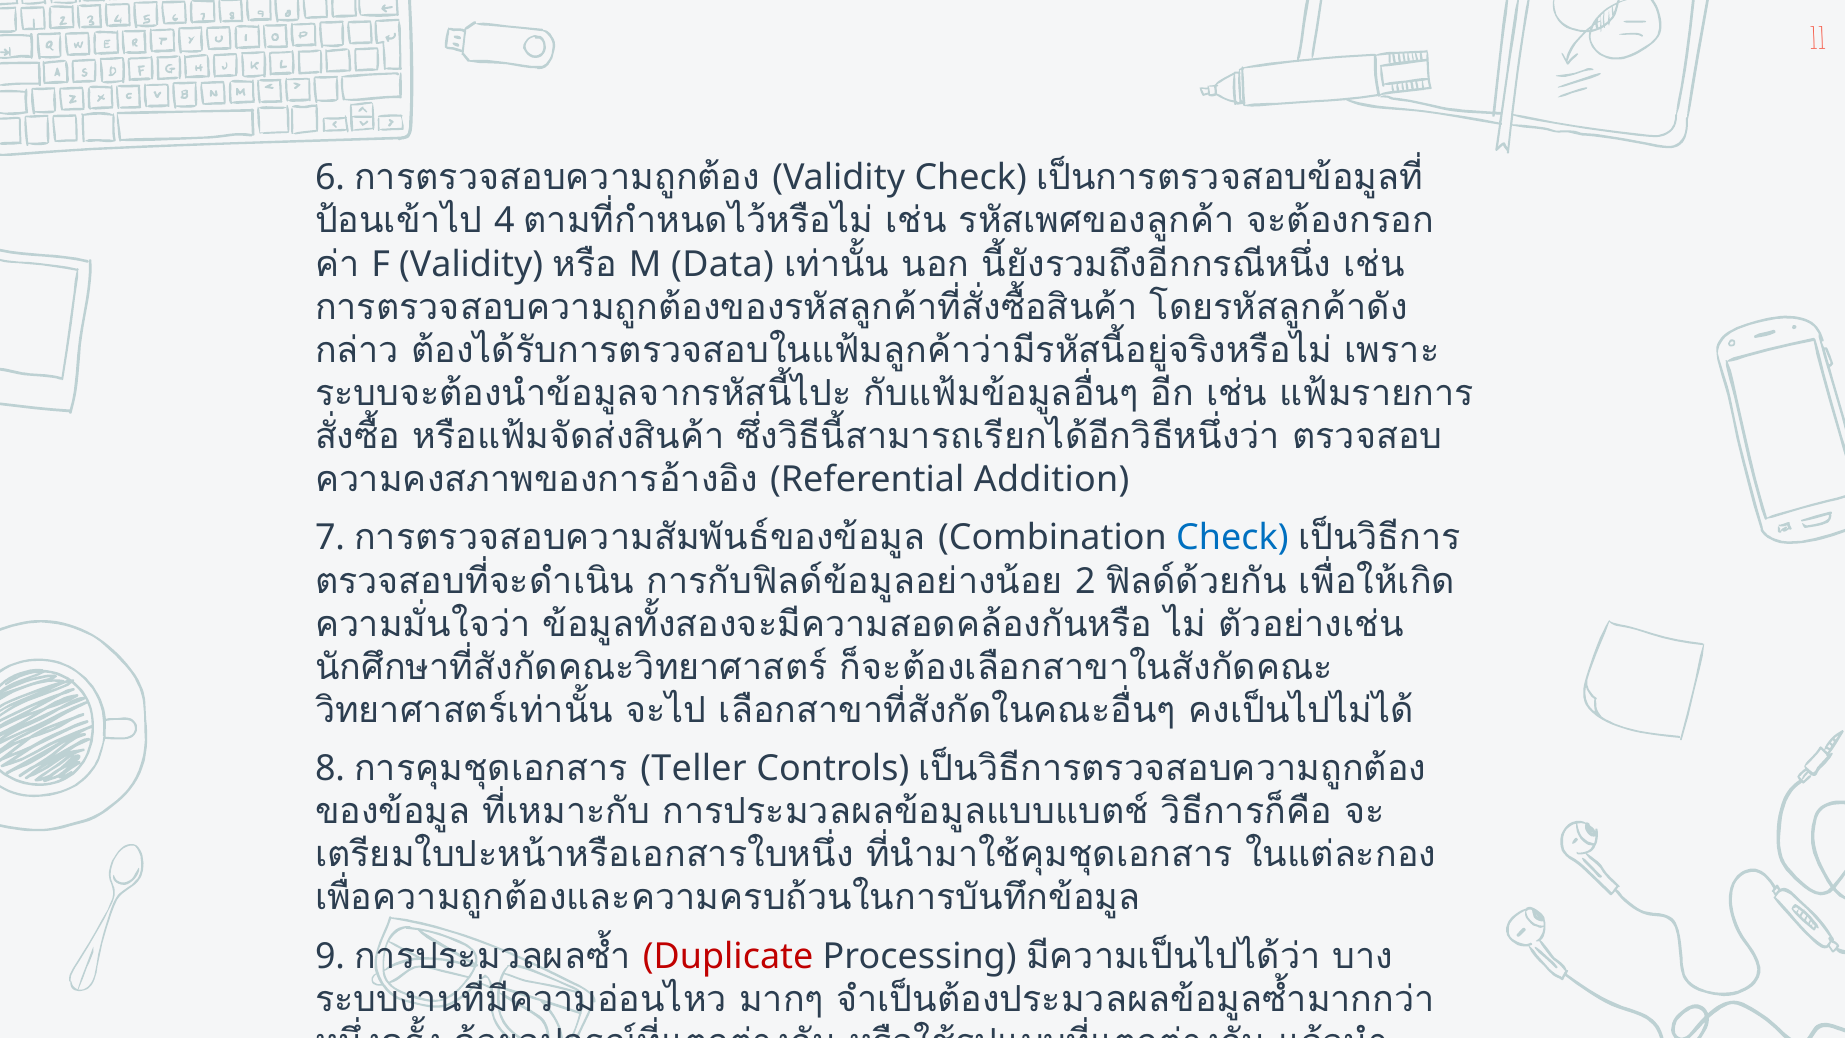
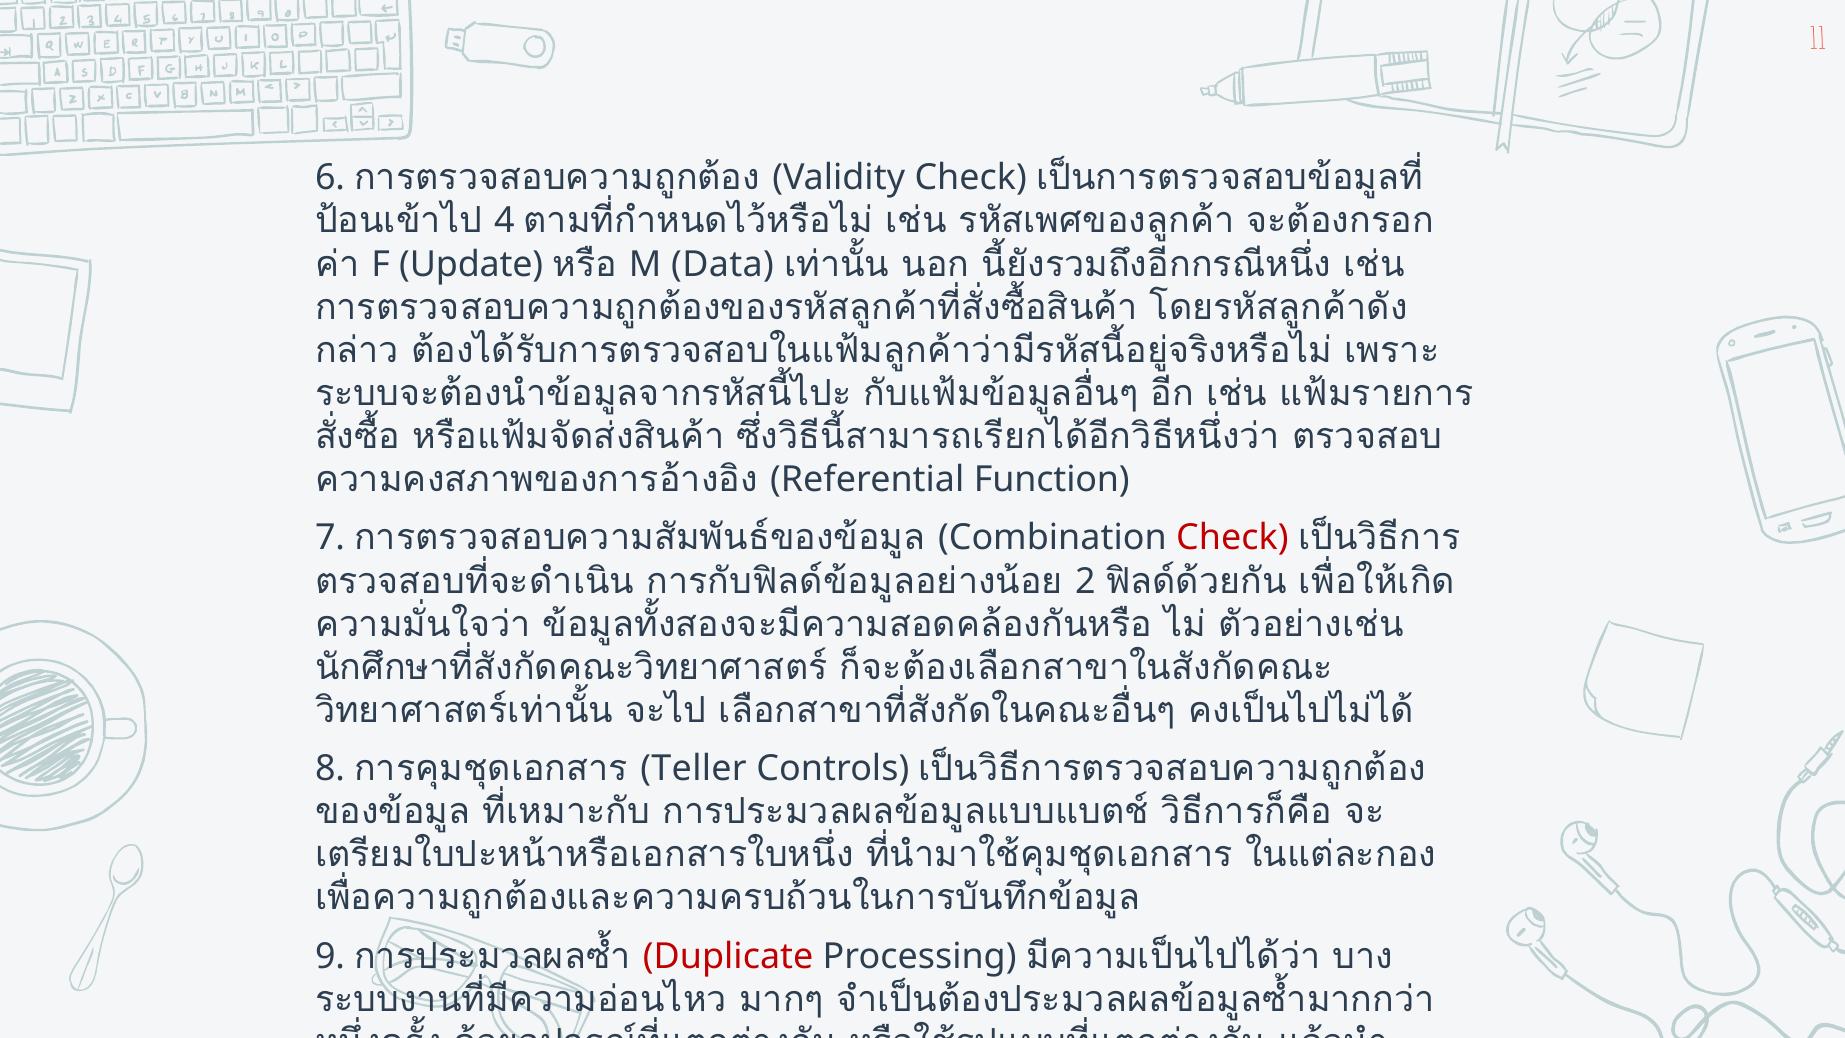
F Validity: Validity -> Update (471, 264)
Addition: Addition -> Function (1052, 480)
Check colour: blue -> red (1232, 538)
